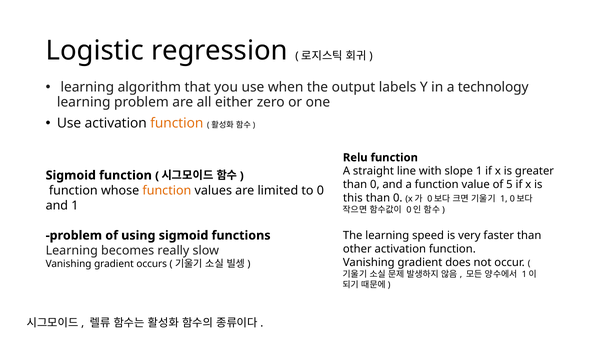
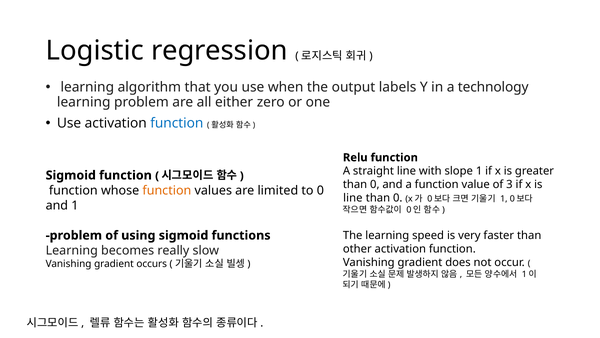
function colour: orange -> blue (177, 123)
5: 5 -> 3 (509, 184)
this: this -> line (353, 198)
